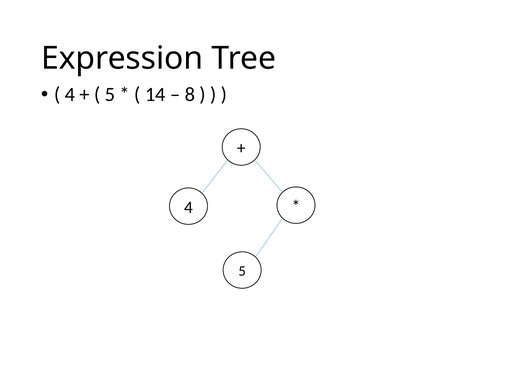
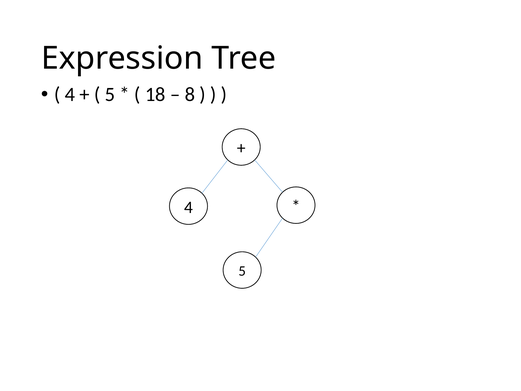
14: 14 -> 18 (155, 95)
